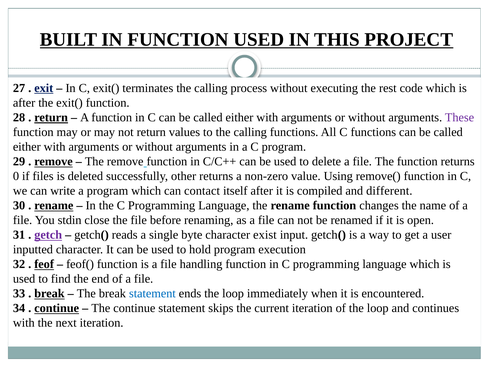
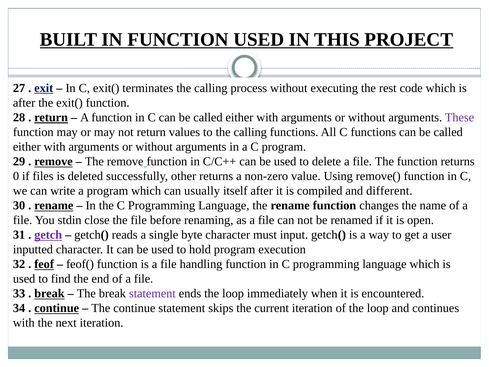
contact: contact -> usually (202, 191)
exist: exist -> must (265, 235)
statement colour: blue -> purple (152, 293)
